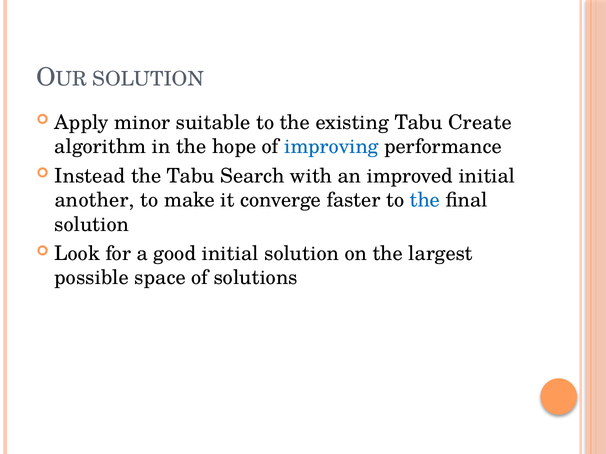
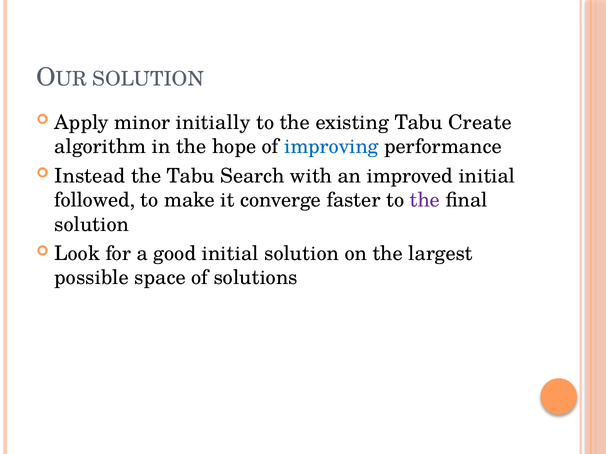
suitable: suitable -> initially (213, 123)
another: another -> followed (95, 200)
the colour: blue -> purple (425, 200)
